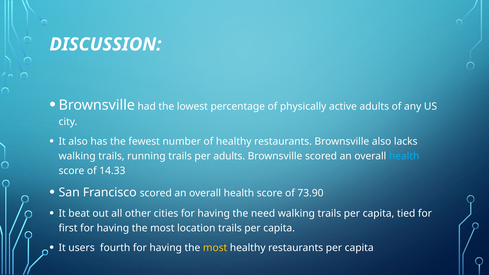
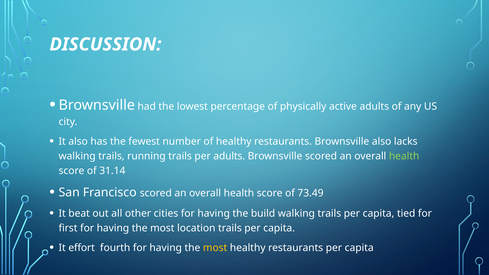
health colour: light blue -> light green (404, 156)
14.33: 14.33 -> 31.14 (112, 171)
73.90: 73.90 -> 73.49 (311, 193)
need: need -> build (263, 213)
users: users -> effort (82, 248)
